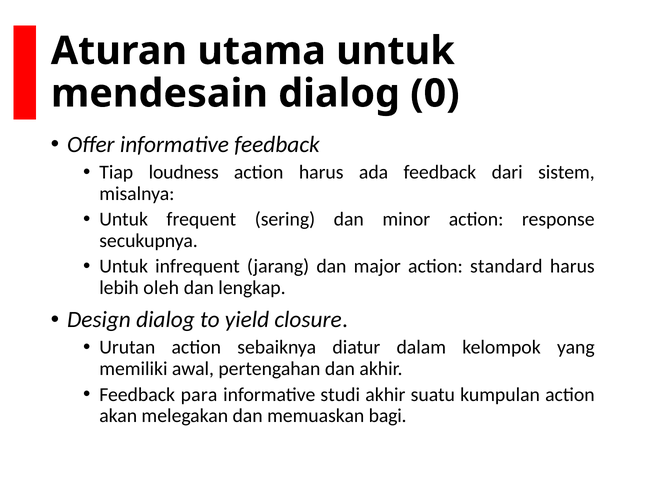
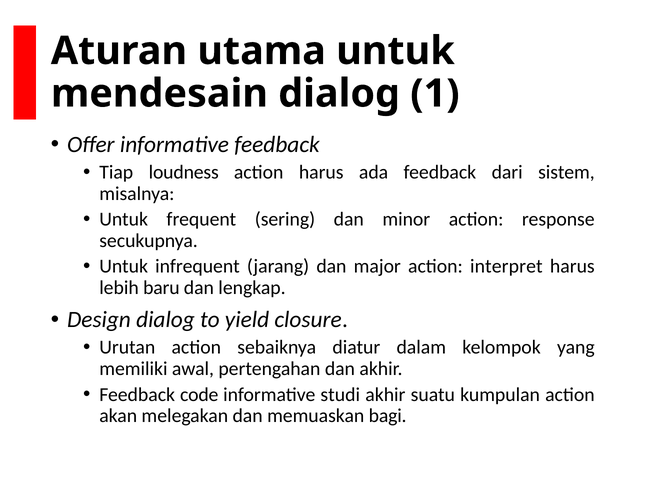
0: 0 -> 1 (435, 94)
standard: standard -> interpret (506, 267)
oleh: oleh -> baru (161, 288)
para: para -> code (199, 395)
